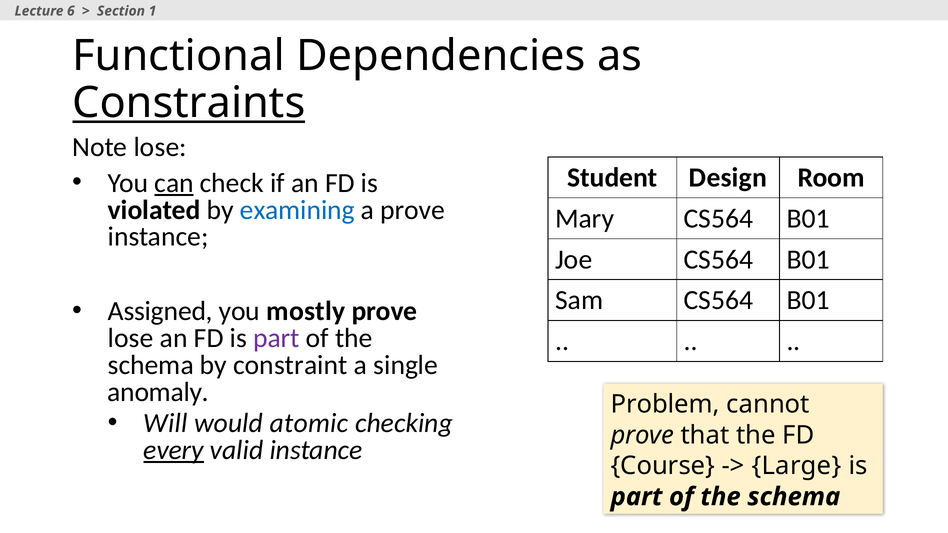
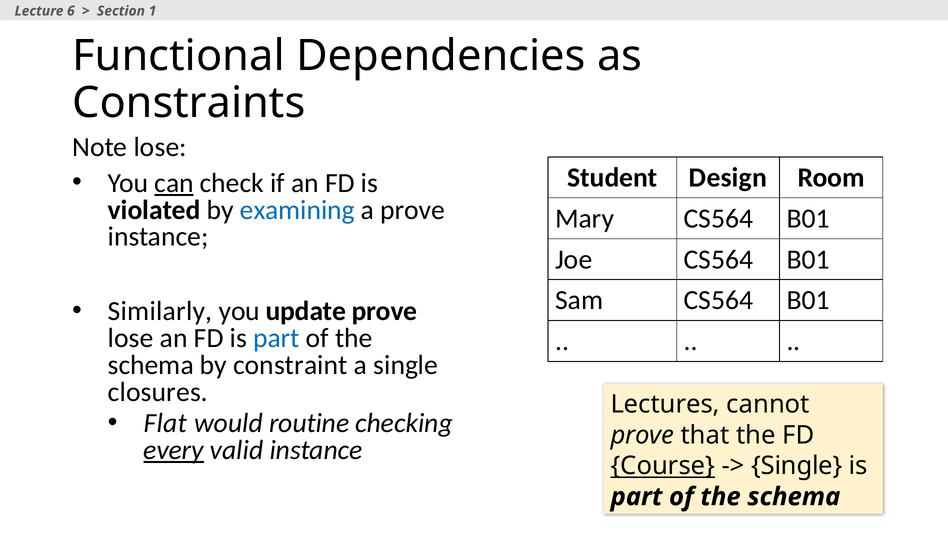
Constraints underline: present -> none (189, 103)
Assigned: Assigned -> Similarly (160, 311)
mostly: mostly -> update (306, 311)
part colour: purple -> blue (276, 338)
anomaly: anomaly -> closures (158, 392)
Problem: Problem -> Lectures (665, 405)
Will: Will -> Flat (166, 423)
atomic: atomic -> routine (309, 423)
Course underline: none -> present (663, 466)
Large: Large -> Single (797, 466)
